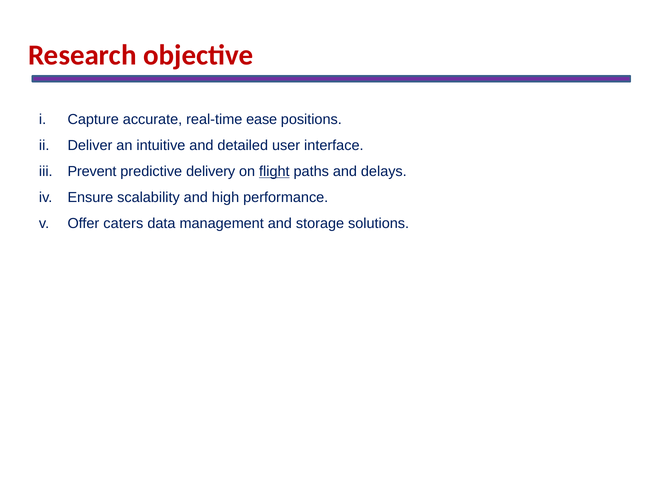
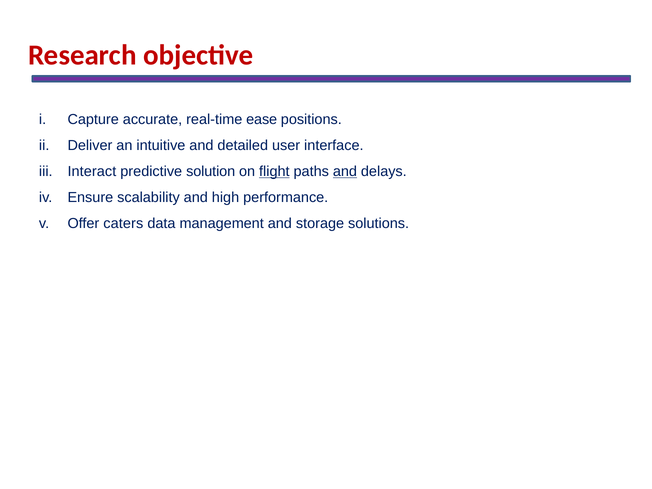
Prevent: Prevent -> Interact (92, 171)
delivery: delivery -> solution (211, 171)
and underline: none -> present (345, 171)
